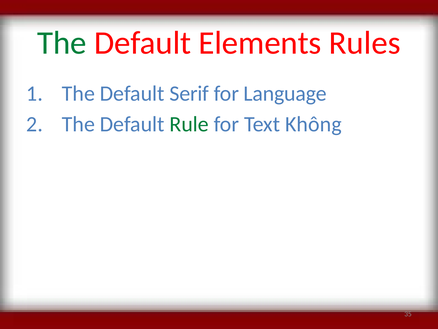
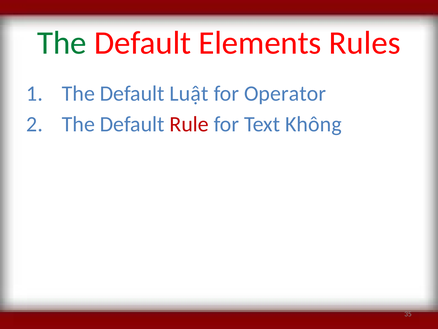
Serif: Serif -> Luật (189, 94)
Language: Language -> Operator (285, 94)
Rule colour: green -> red (189, 124)
